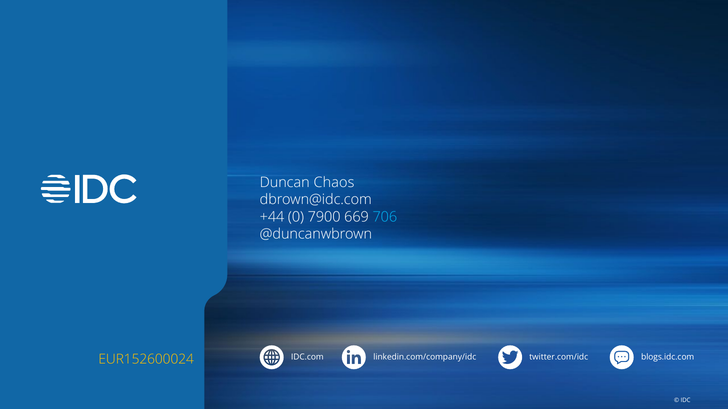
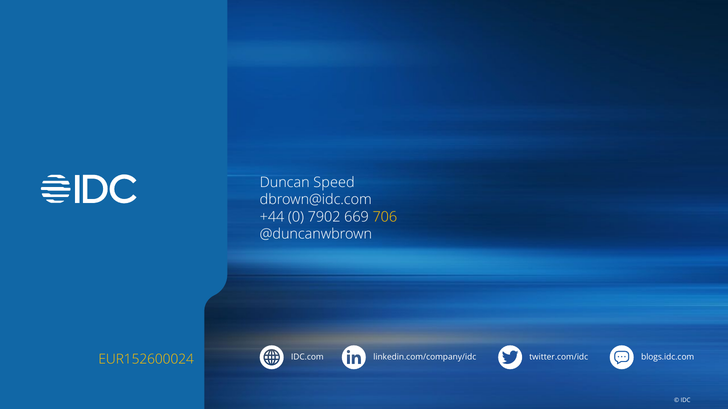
Chaos: Chaos -> Speed (334, 183)
7900: 7900 -> 7902 (324, 217)
706 colour: light blue -> yellow (385, 217)
